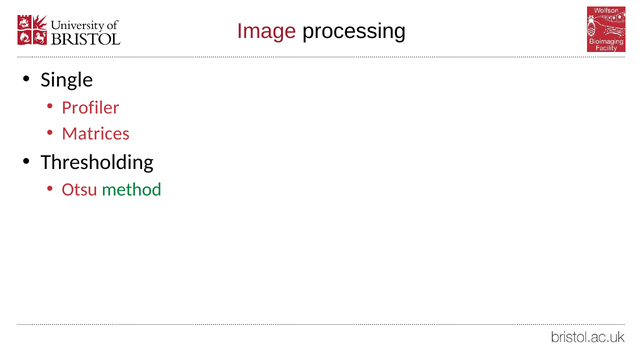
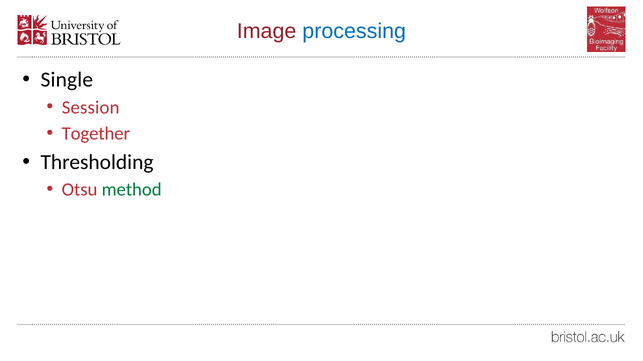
processing colour: black -> blue (354, 31)
Profiler: Profiler -> Session (91, 108)
Matrices: Matrices -> Together (96, 134)
